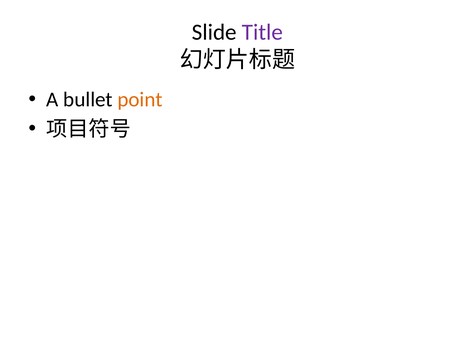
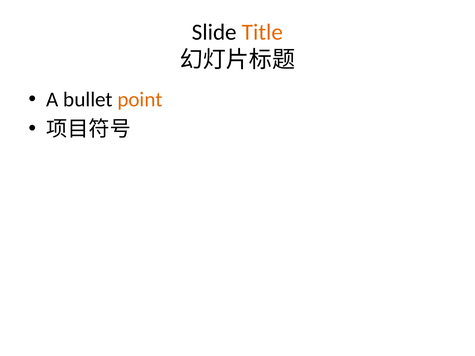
Title colour: purple -> orange (262, 32)
